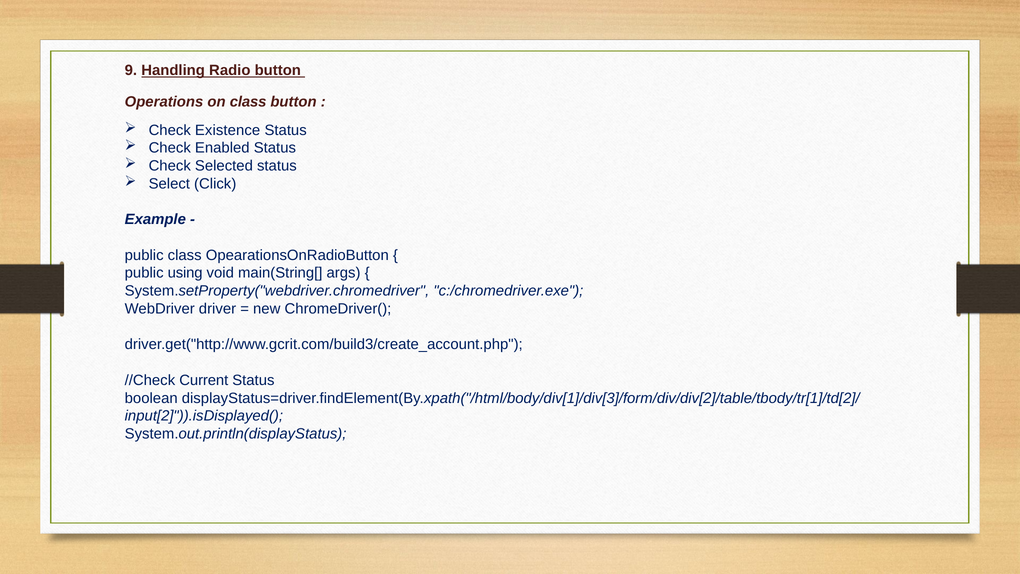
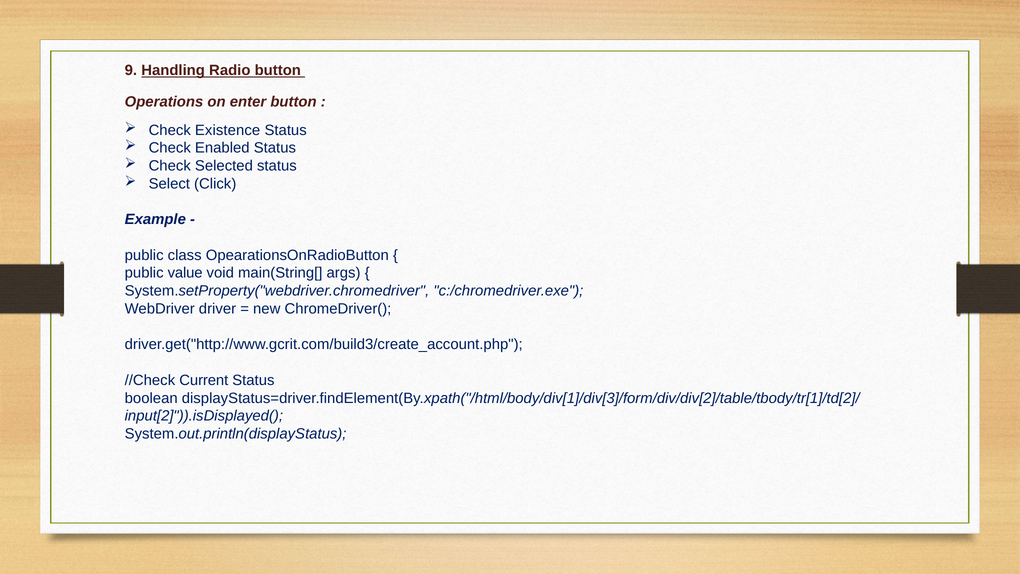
on class: class -> enter (248, 102)
using: using -> value (185, 273)
